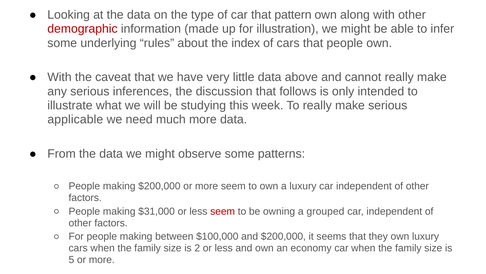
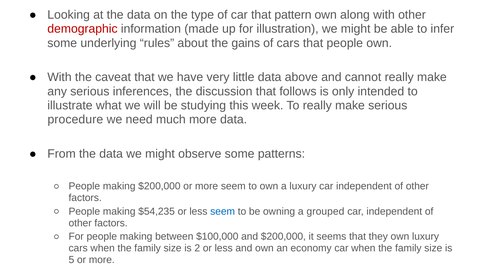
index: index -> gains (246, 43)
applicable: applicable -> procedure (75, 119)
$31,000: $31,000 -> $54,235 (157, 211)
seem colour: red -> blue (223, 211)
